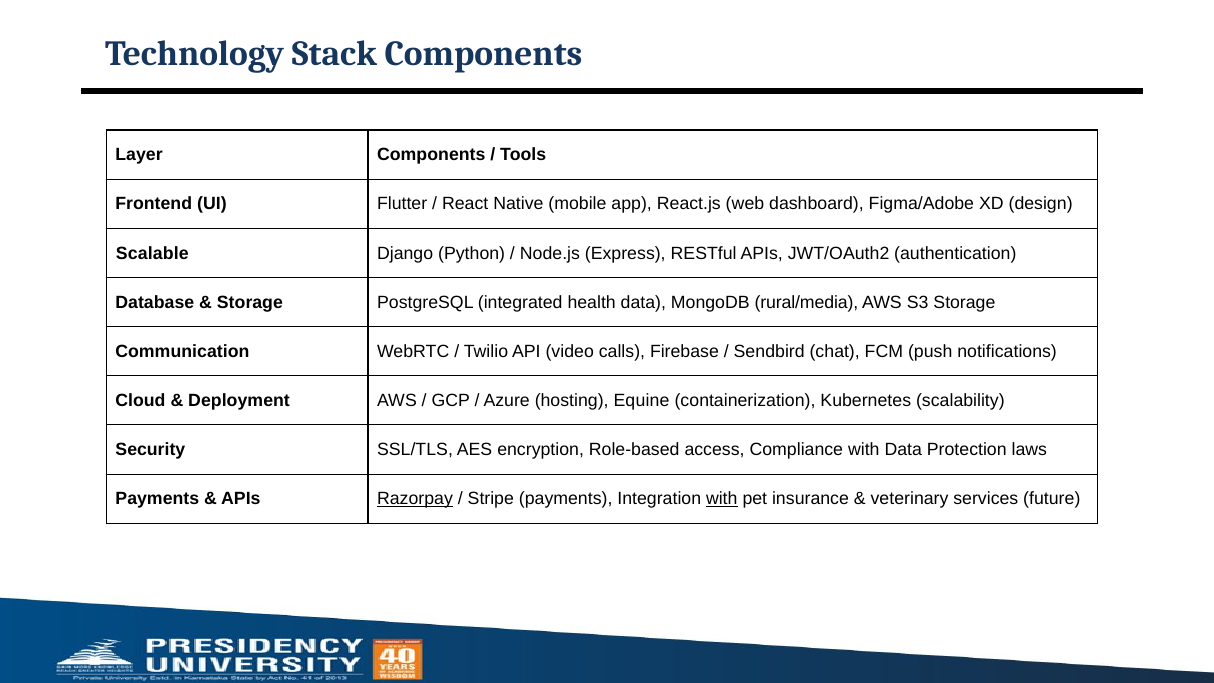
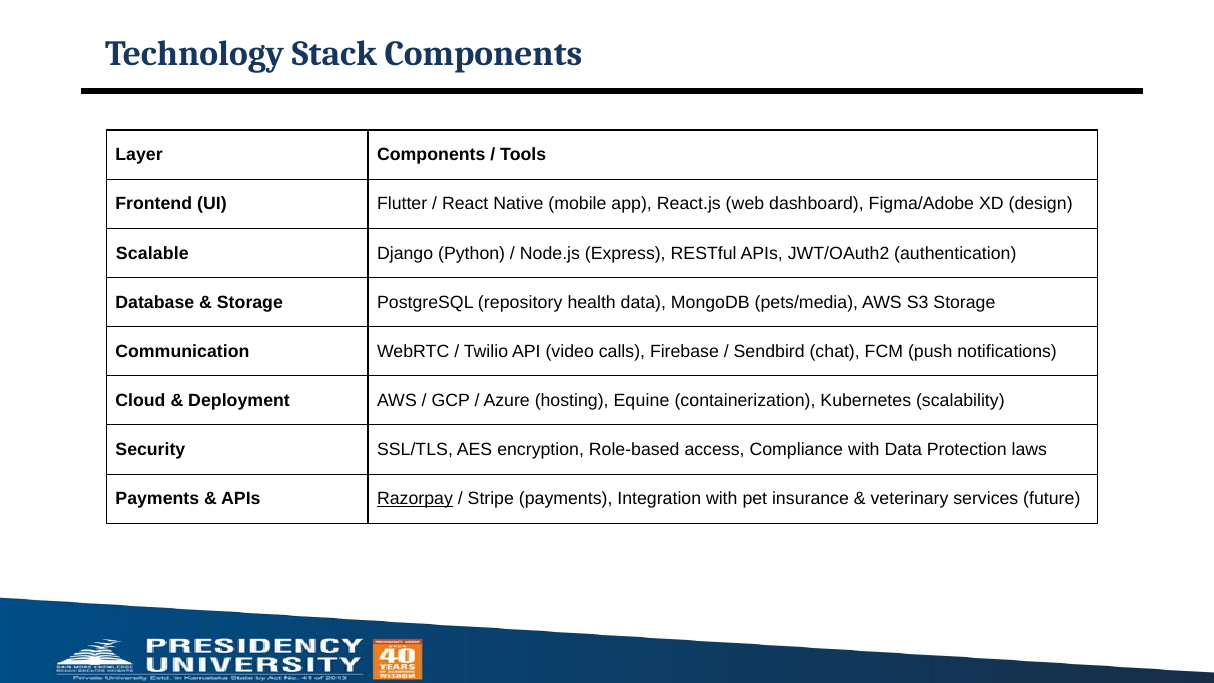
integrated: integrated -> repository (520, 302)
rural/media: rural/media -> pets/media (806, 302)
with underline: present -> none (722, 499)
